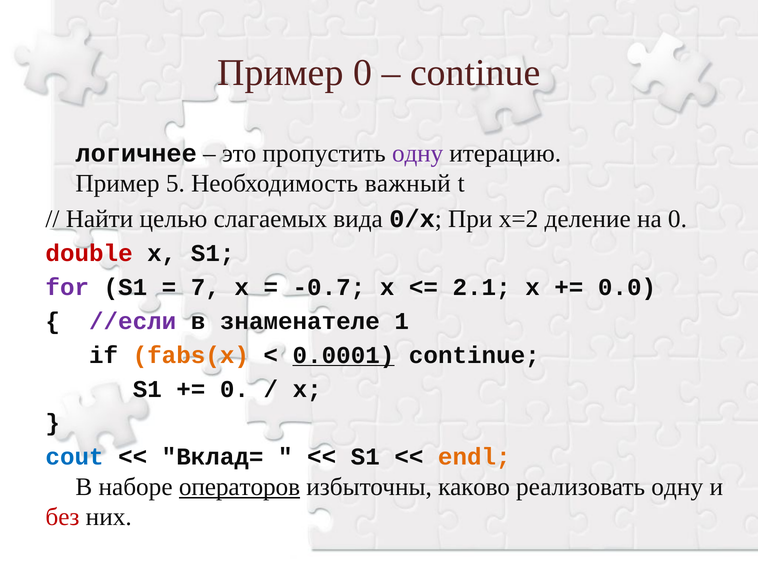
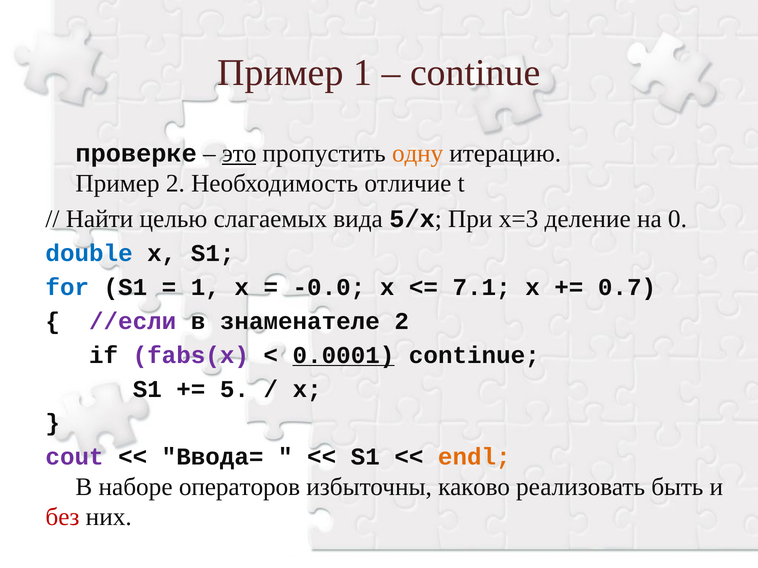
Пример 0: 0 -> 1 (363, 73)
логичнее: логичнее -> проверке (136, 153)
это underline: none -> present (239, 153)
одну colour: purple -> orange (418, 153)
Пример 5: 5 -> 2 (175, 184)
важный: важный -> отличие (408, 184)
0/x: 0/x -> 5/x (412, 219)
x=2: x=2 -> x=3 (519, 219)
double colour: red -> blue (89, 254)
for colour: purple -> blue (67, 288)
7: 7 -> 1 (205, 288)
-0.7: -0.7 -> -0.0 (329, 288)
2.1: 2.1 -> 7.1 (482, 288)
0.0: 0.0 -> 0.7 (627, 288)
знаменателе 1: 1 -> 2 (402, 321)
fabs(x colour: orange -> purple (191, 355)
0: 0 -> 5 (234, 389)
cout colour: blue -> purple (75, 457)
Вклад=: Вклад= -> Ввода= (213, 457)
операторов underline: present -> none (239, 487)
реализовать одну: одну -> быть (677, 487)
